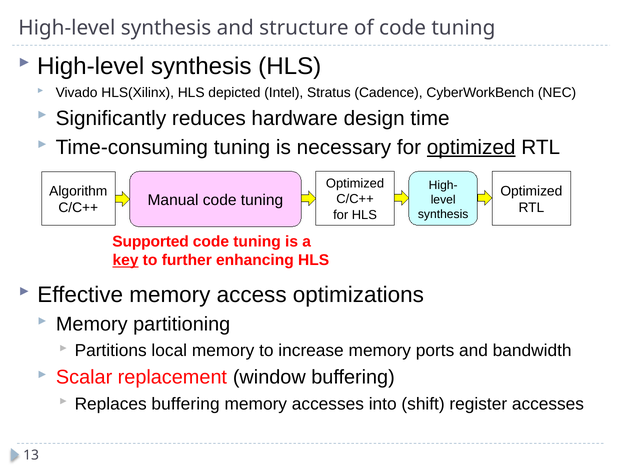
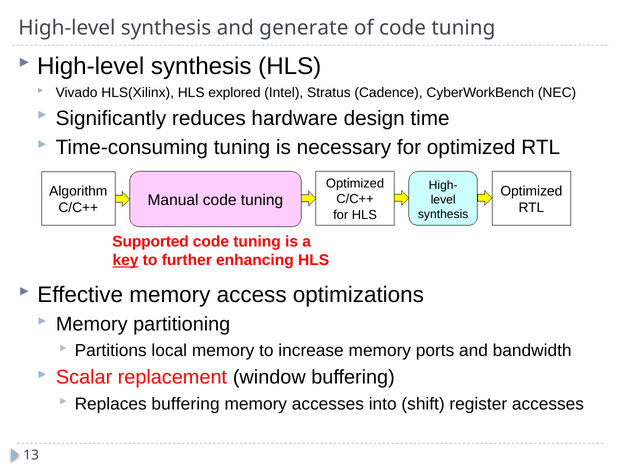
structure: structure -> generate (304, 28)
depicted: depicted -> explored (234, 93)
optimized underline: present -> none (471, 148)
